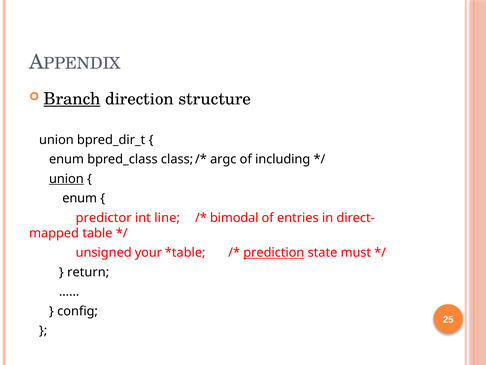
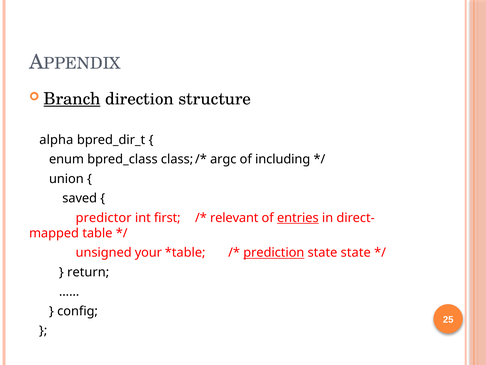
union: union -> alpha (56, 140)
union underline: present -> none (66, 179)
enum: enum -> saved (80, 198)
line: line -> first (167, 218)
bimodal: bimodal -> relevant (234, 218)
entries underline: none -> present (298, 218)
state must: must -> state (356, 252)
